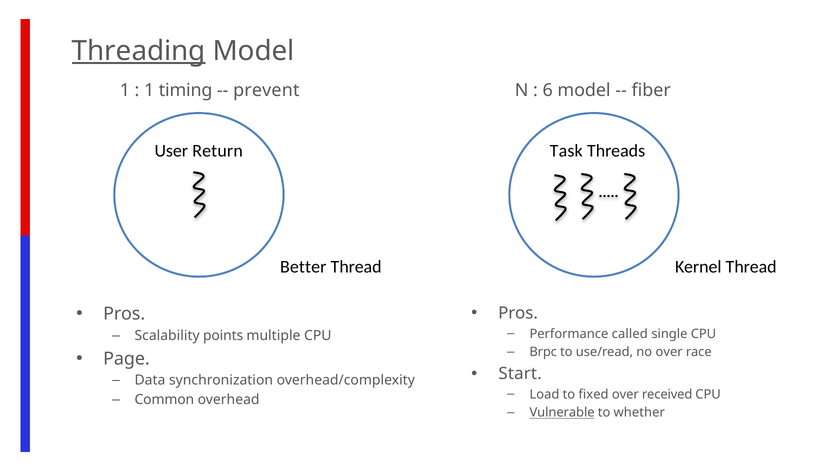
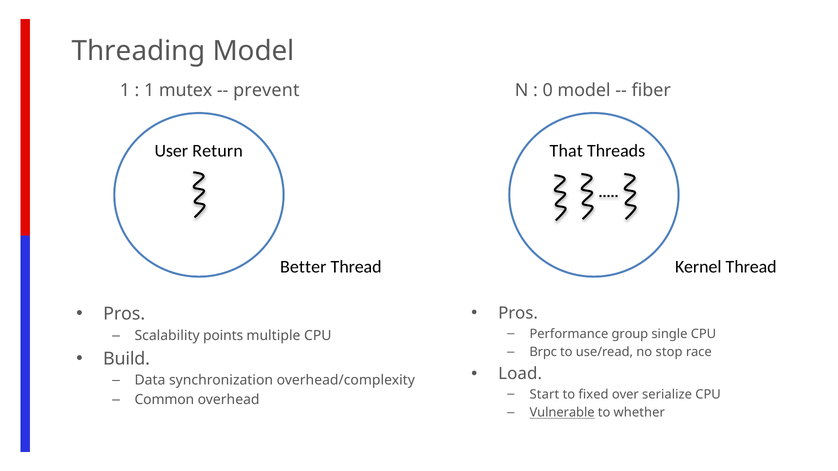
Threading underline: present -> none (139, 51)
timing: timing -> mutex (186, 91)
6: 6 -> 0 (548, 91)
Task: Task -> That (566, 151)
called: called -> group (630, 334)
no over: over -> stop (669, 352)
Page: Page -> Build (127, 359)
Start: Start -> Load (520, 374)
Load: Load -> Start (544, 394)
received: received -> serialize (667, 394)
